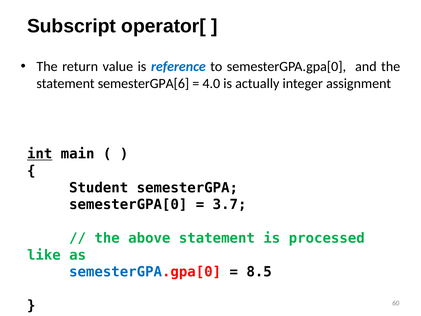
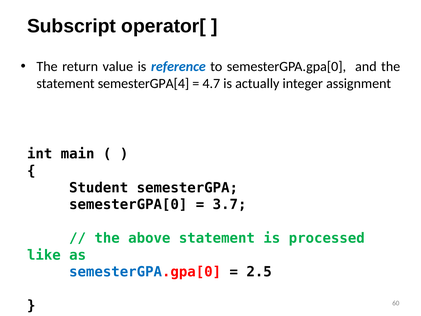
semesterGPA[6: semesterGPA[6 -> semesterGPA[4 (143, 83)
4.0: 4.0 -> 4.7 (211, 83)
int underline: present -> none (40, 154)
8.5: 8.5 -> 2.5 (259, 272)
